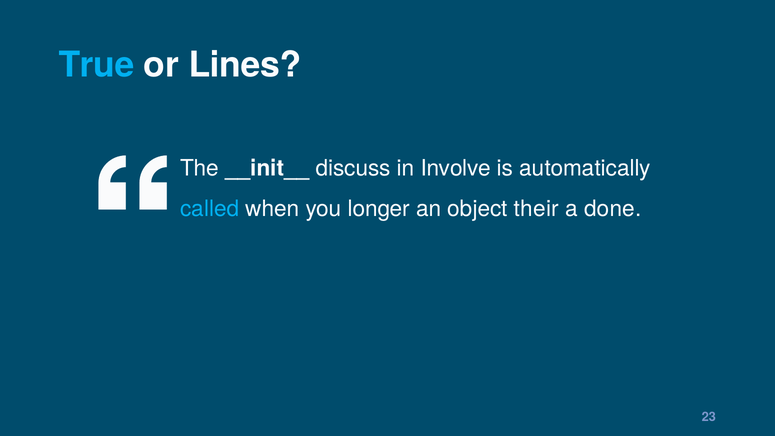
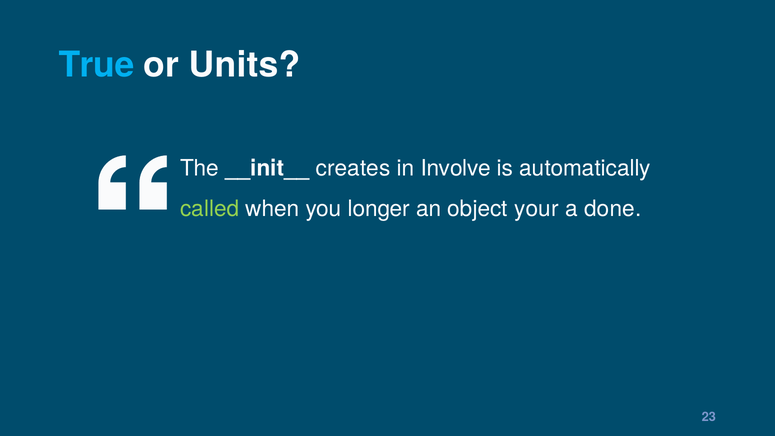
Lines: Lines -> Units (245, 65)
discuss: discuss -> creates (353, 168)
called colour: light blue -> light green (210, 209)
their: their -> your (536, 209)
